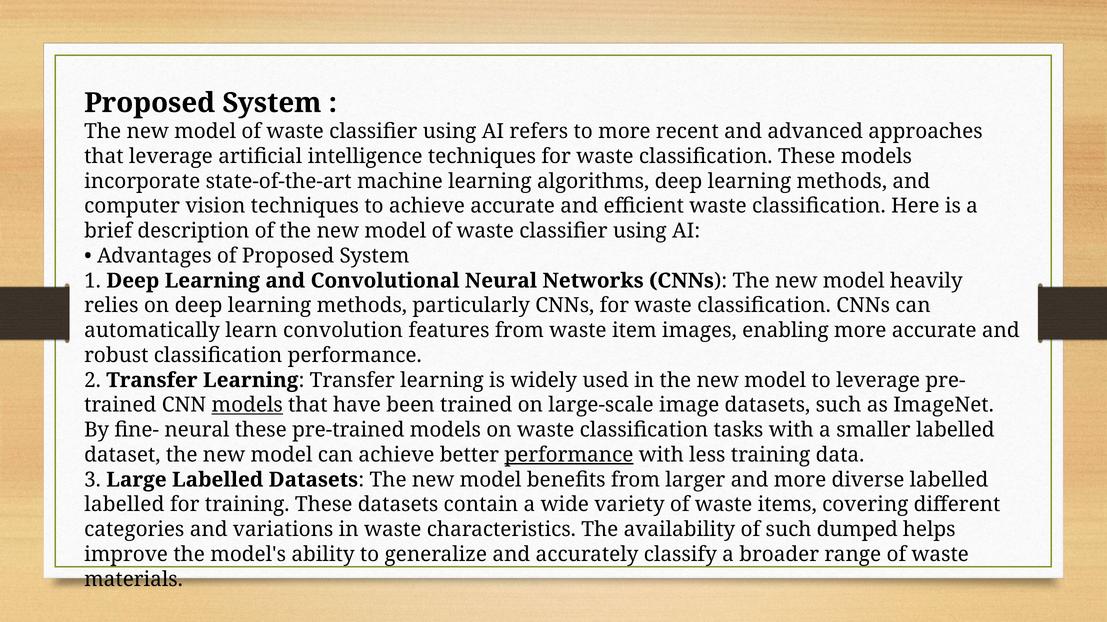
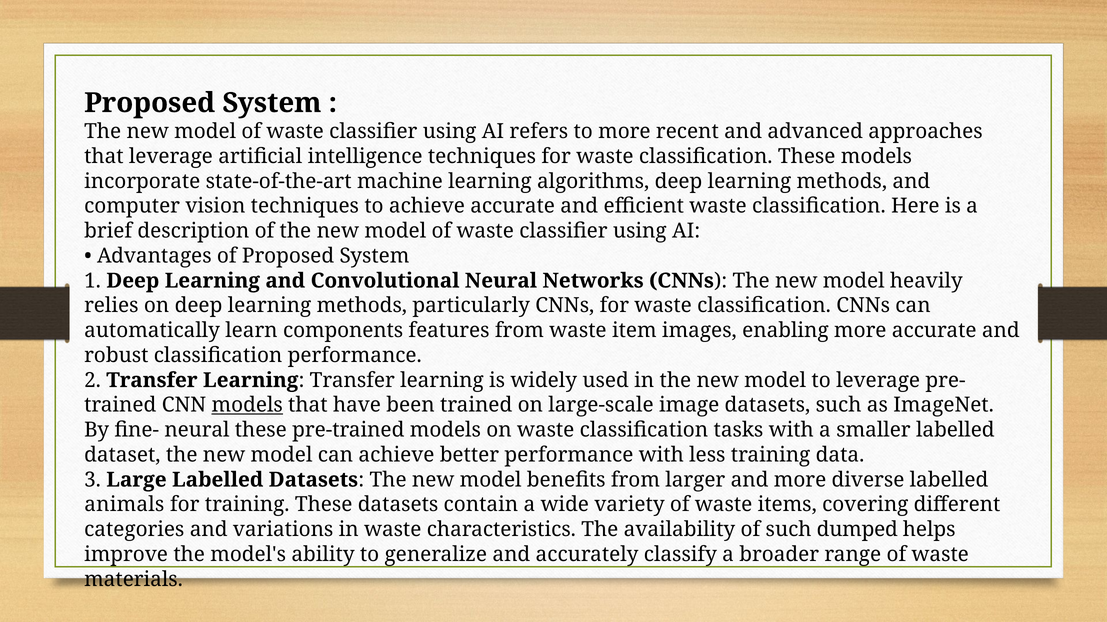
convolution: convolution -> components (343, 331)
performance underline: present -> none (569, 455)
labelled: labelled -> animals (124, 505)
